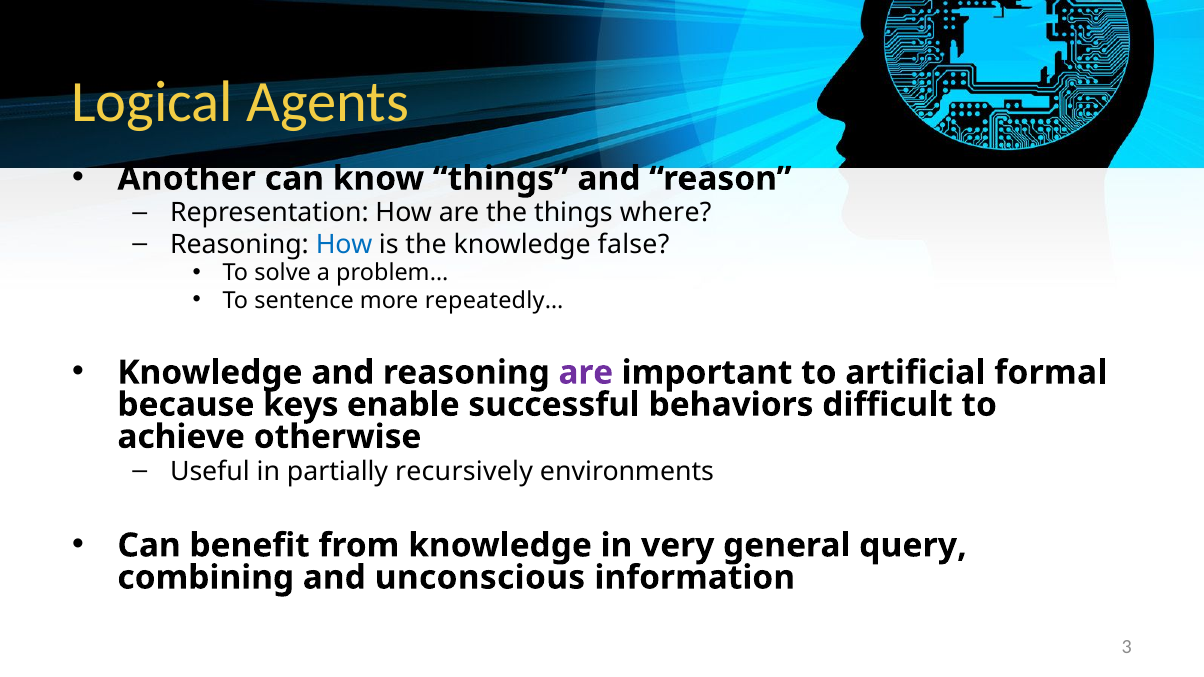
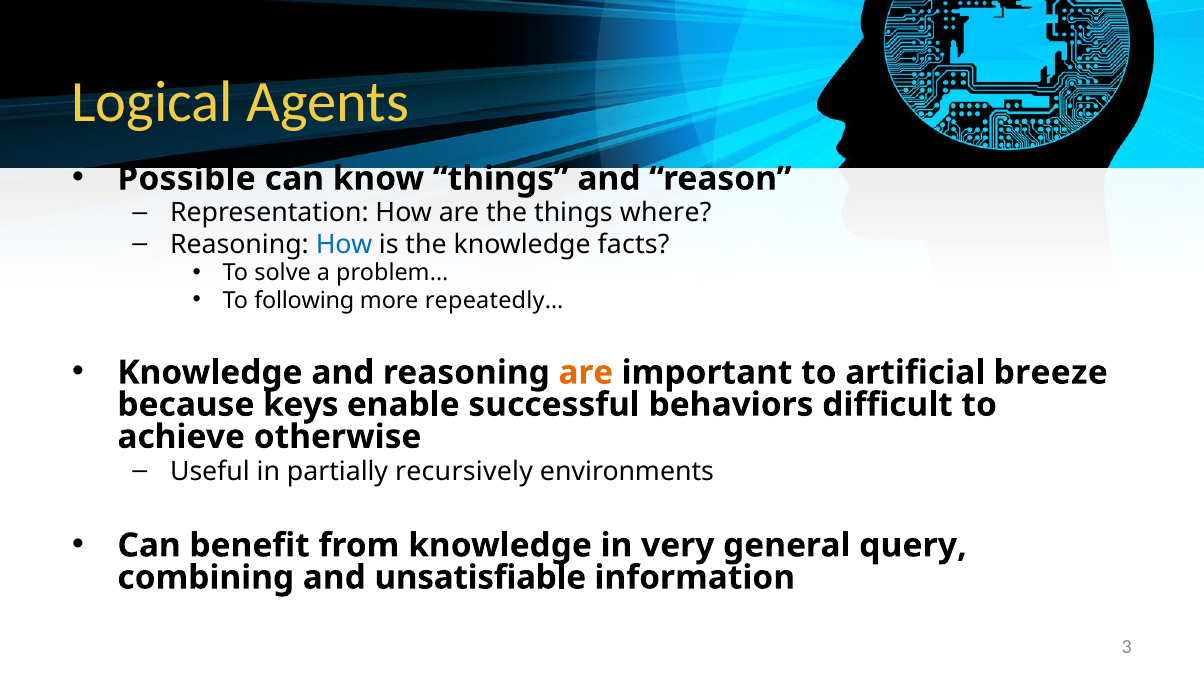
Another: Another -> Possible (187, 179)
false: false -> facts (634, 244)
sentence: sentence -> following (304, 300)
are colour: purple -> orange (586, 373)
formal: formal -> breeze (1051, 373)
unconscious: unconscious -> unsatisfiable (480, 578)
